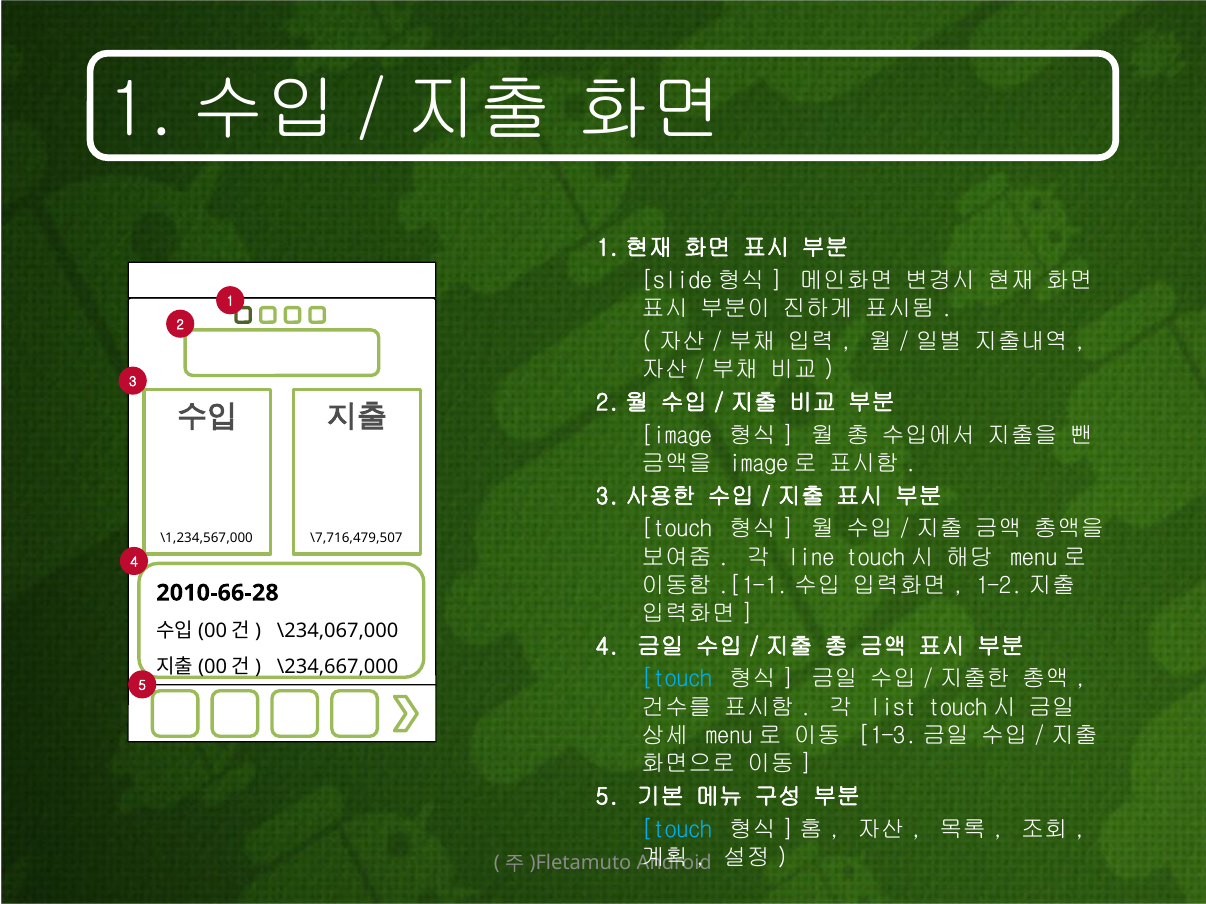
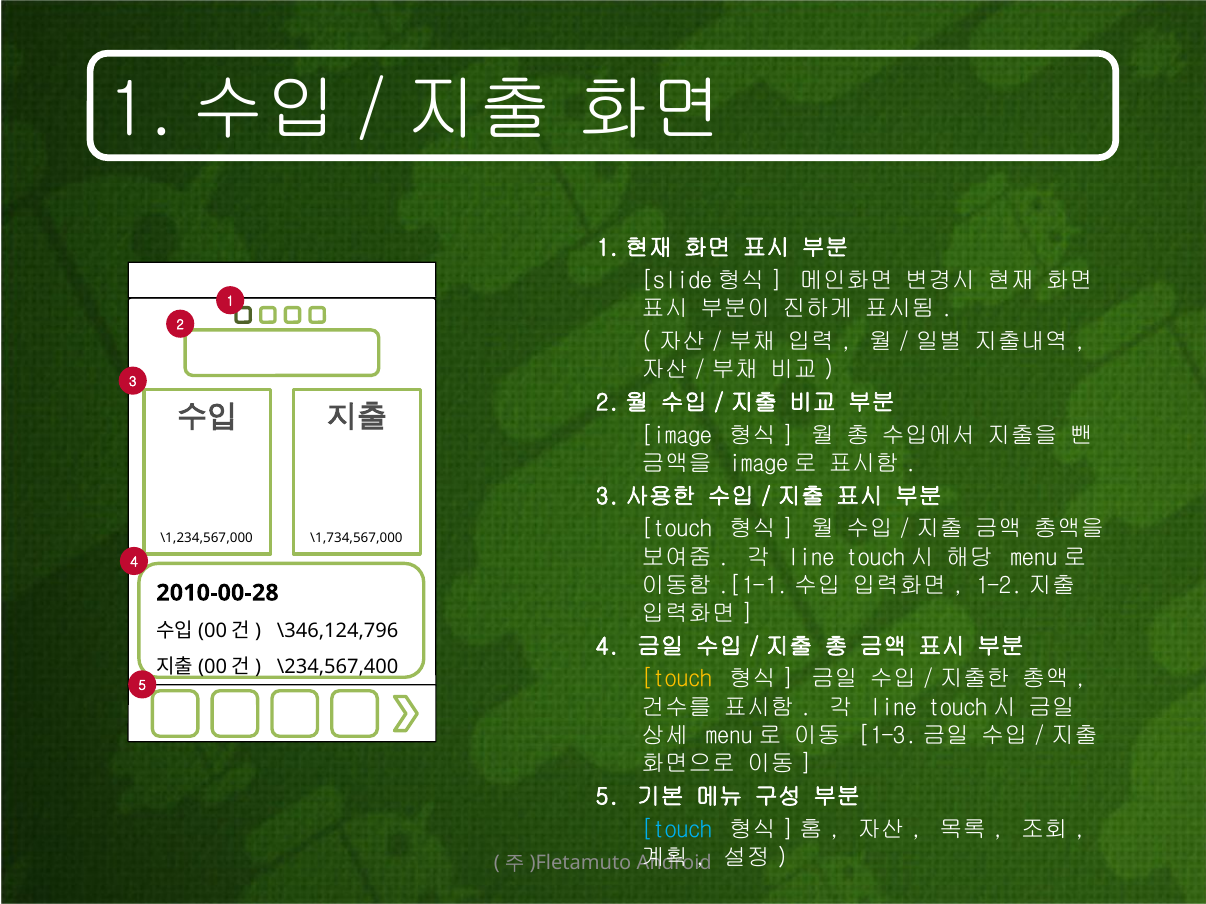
\7,716,479,507: \7,716,479,507 -> \1,734,567,000 (356, 539)
2010-66-28: 2010-66-28 -> 2010-00-28 (218, 593)
\234,067,000: \234,067,000 -> \346,124,796 (338, 631)
\234,667,000: \234,667,000 -> \234,567,400 (338, 667)
touch colour: light blue -> yellow (677, 680)
list: list -> line (893, 708)
